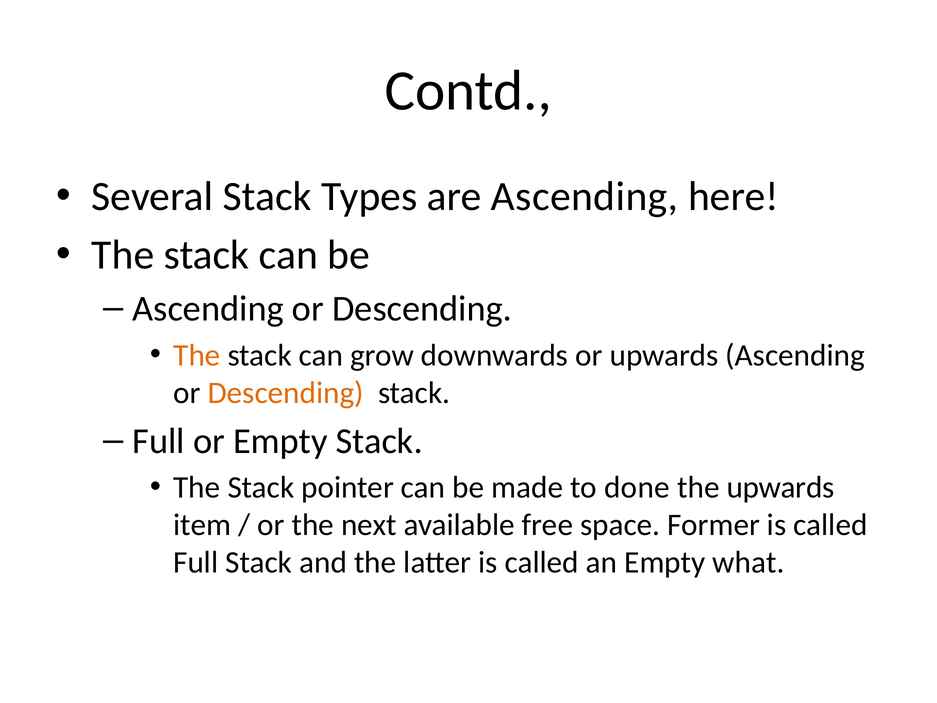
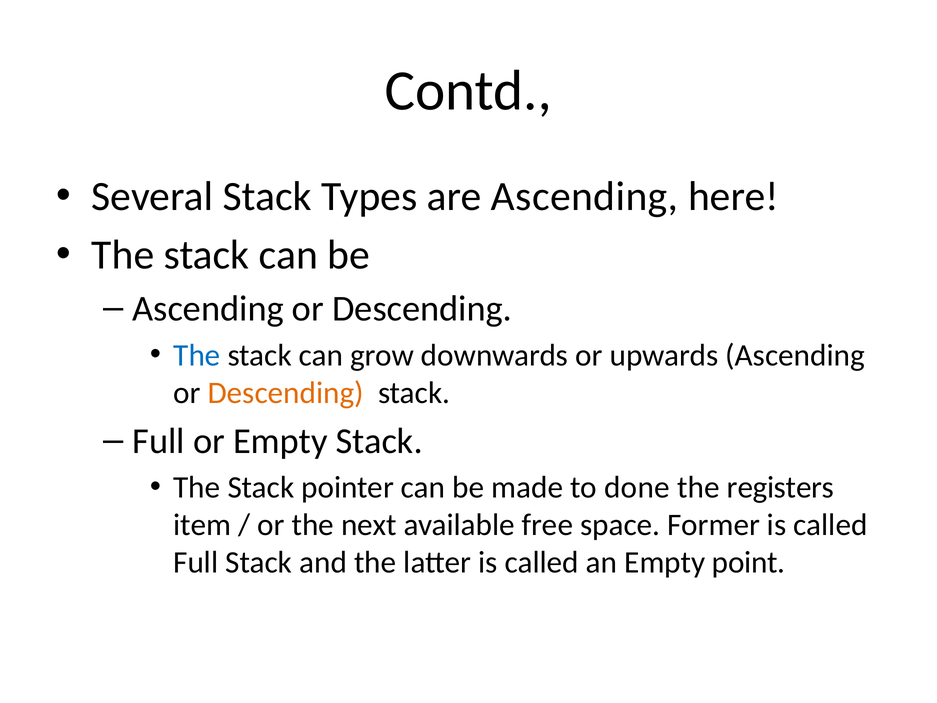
The colour: orange -> blue (197, 355)
the upwards: upwards -> registers (780, 487)
what: what -> point (749, 562)
